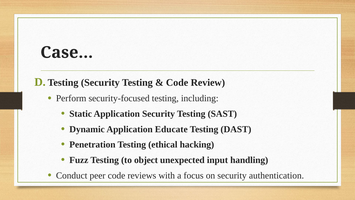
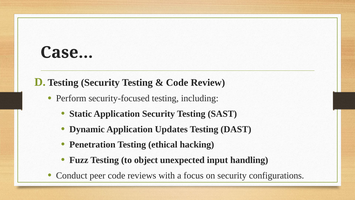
Educate: Educate -> Updates (171, 129)
authentication: authentication -> configurations (276, 175)
